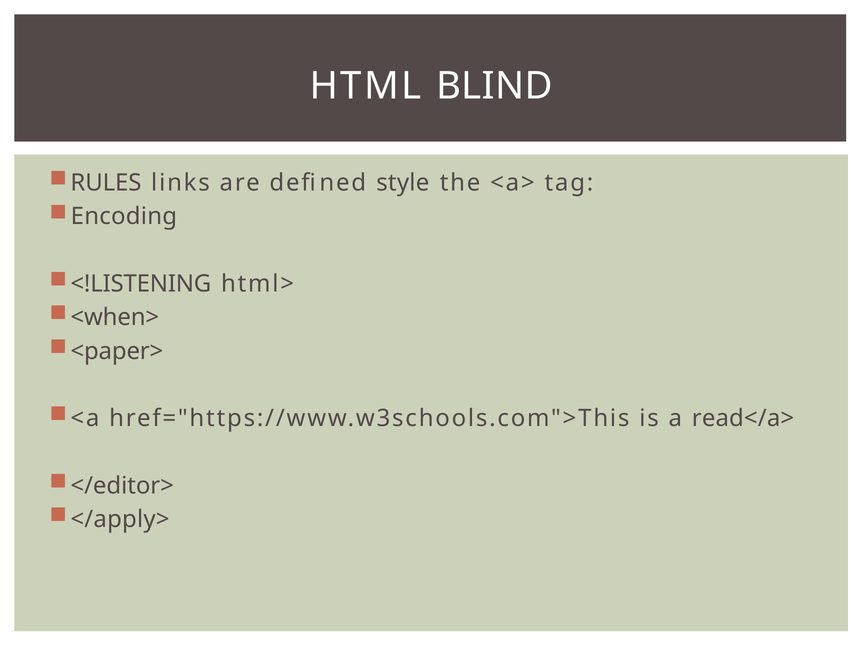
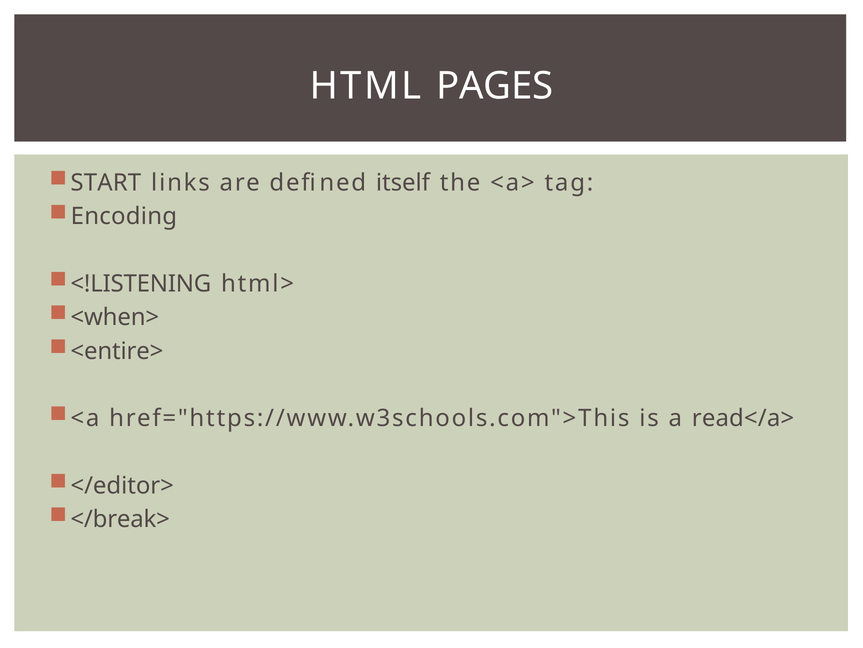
BLIND: BLIND -> PAGES (495, 86)
RULES: RULES -> START (106, 183)
style: style -> itself (403, 183)
<paper>: <paper> -> <entire> (117, 351)
</apply>: </apply> -> </break> (120, 519)
